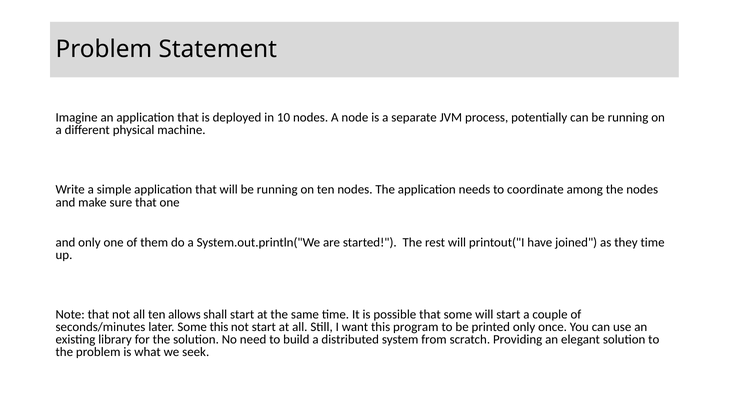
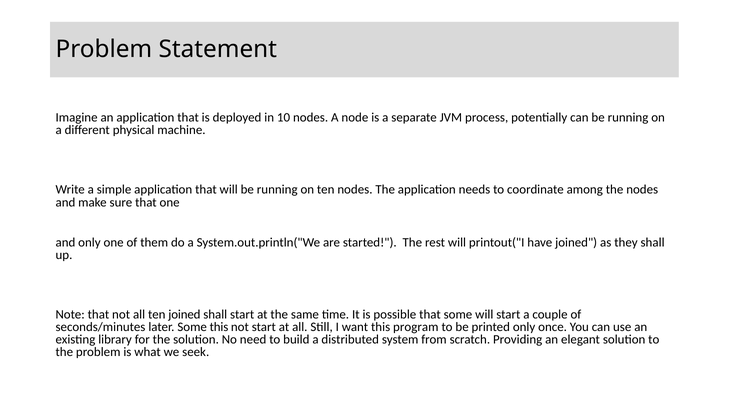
they time: time -> shall (653, 242)
ten allows: allows -> joined (184, 315)
